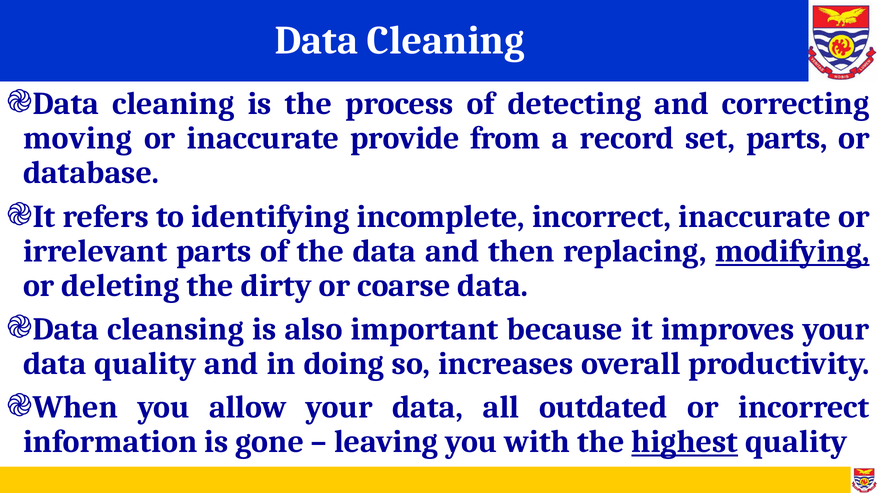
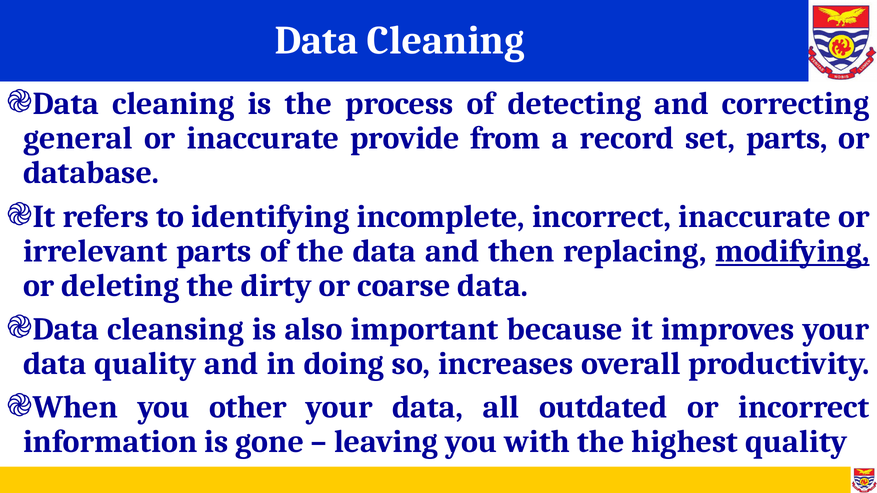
moving: moving -> general (78, 138)
allow: allow -> other (248, 408)
highest underline: present -> none (685, 442)
